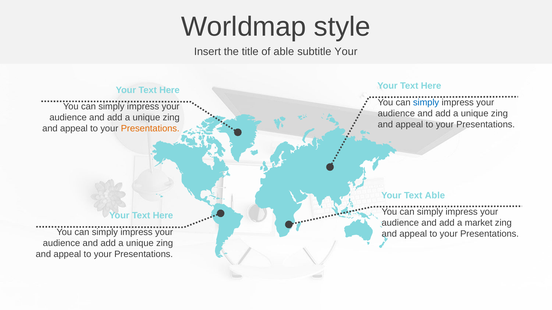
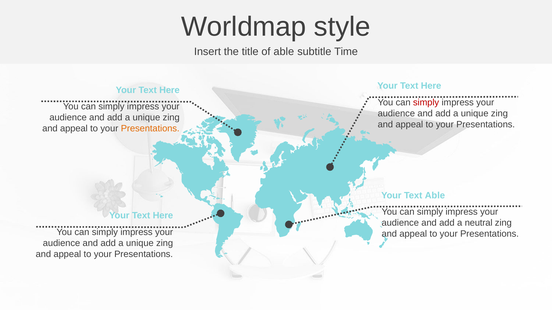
subtitle Your: Your -> Time (346, 52)
simply colour: blue -> red (426, 103)
market: market -> neutral (479, 223)
